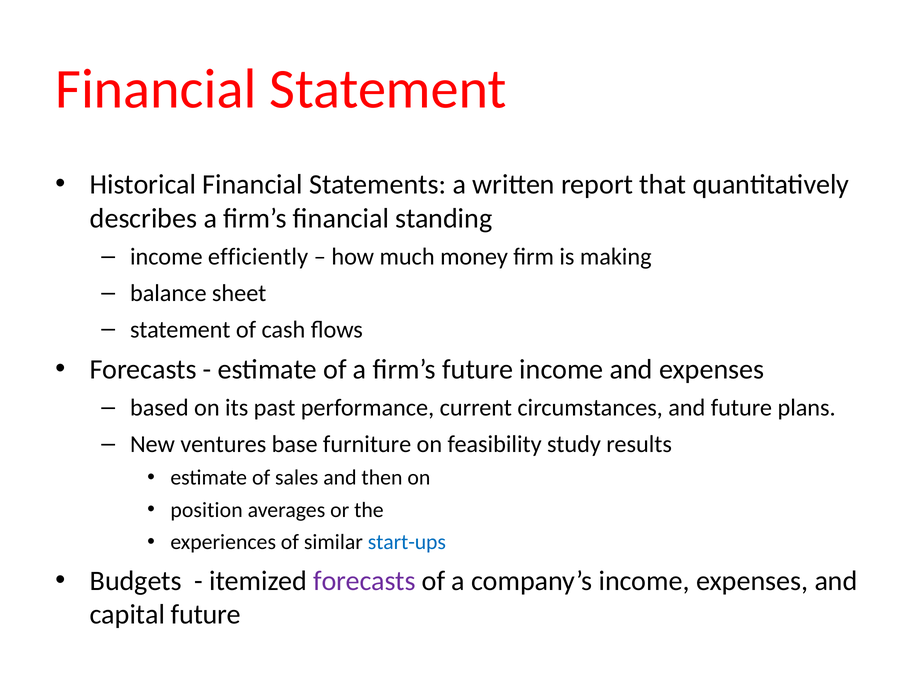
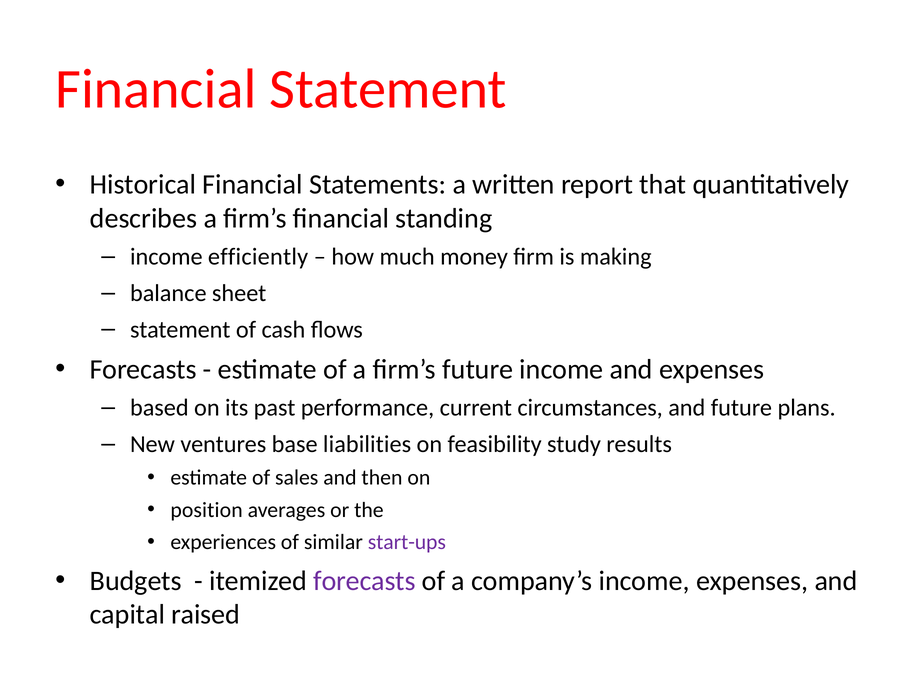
furniture: furniture -> liabilities (367, 444)
start-ups colour: blue -> purple (407, 542)
capital future: future -> raised (206, 614)
